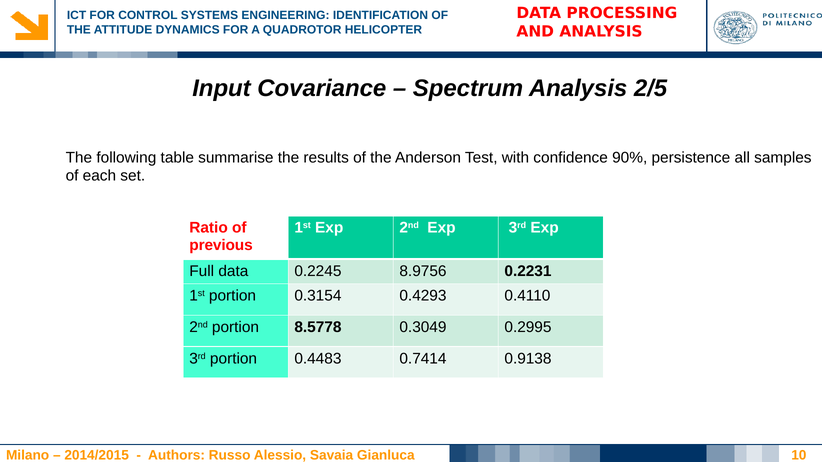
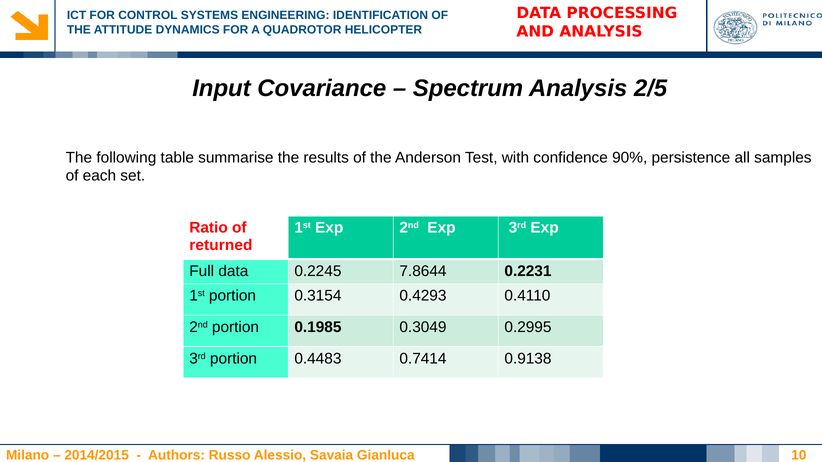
previous: previous -> returned (221, 245)
8.9756: 8.9756 -> 7.8644 (423, 271)
8.5778: 8.5778 -> 0.1985 (318, 327)
